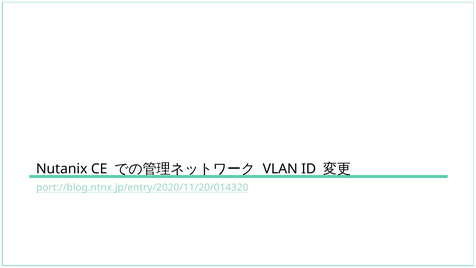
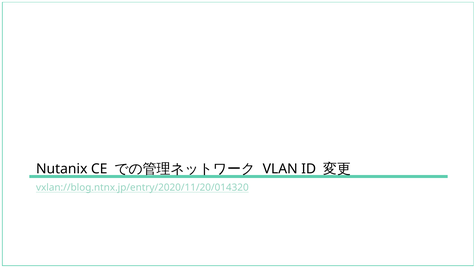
port://blog.ntnx.jp/entry/2020/11/20/014320: port://blog.ntnx.jp/entry/2020/11/20/014320 -> vxlan://blog.ntnx.jp/entry/2020/11/20/014320 (142, 187)
